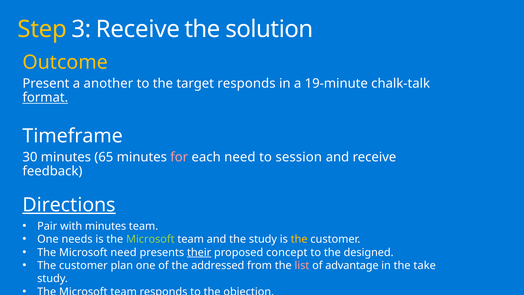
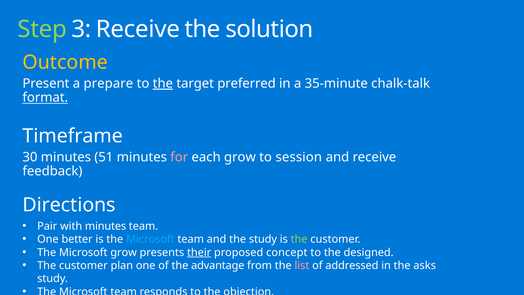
Step colour: yellow -> light green (42, 29)
another: another -> prepare (108, 83)
the underline: none -> present (163, 83)
target responds: responds -> preferred (247, 83)
19-minute: 19-minute -> 35-minute (336, 83)
65: 65 -> 51 (104, 157)
each need: need -> grow (240, 157)
Directions underline: present -> none (69, 205)
needs: needs -> better (77, 239)
Microsoft colour: light green -> light blue (150, 239)
the colour: yellow -> light green (299, 239)
Microsoft need: need -> grow (124, 252)
addressed: addressed -> advantage (218, 265)
advantage: advantage -> addressed (352, 265)
take: take -> asks (425, 265)
